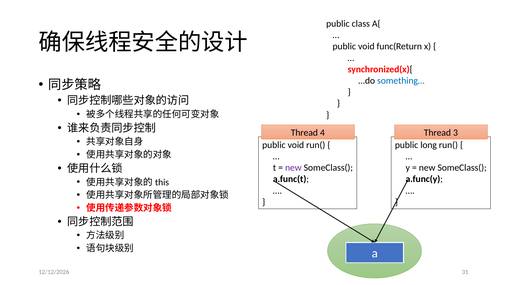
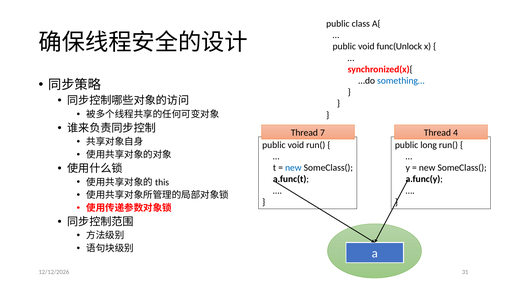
func(Return: func(Return -> func(Unlock (399, 47)
4: 4 -> 7 (322, 133)
3: 3 -> 4 (455, 133)
new colour: purple -> blue (293, 168)
